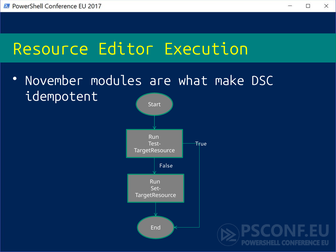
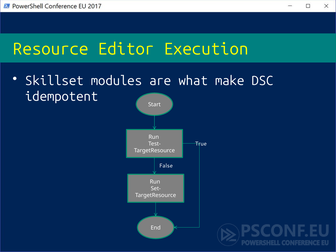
November: November -> Skillset (54, 81)
